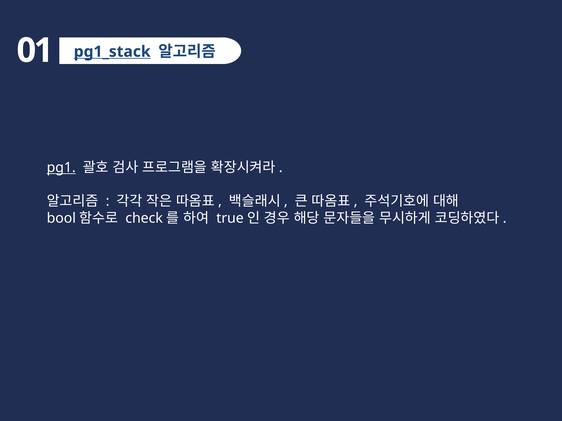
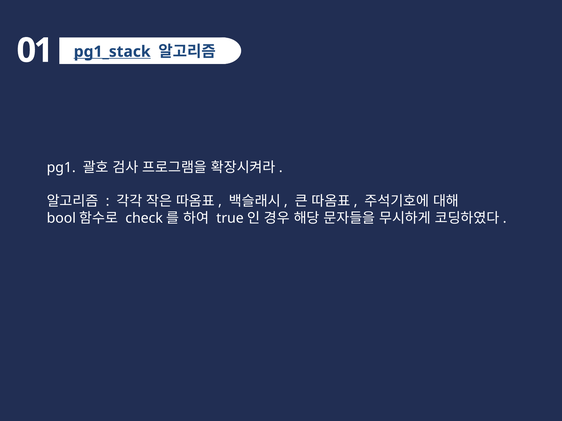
pg1 underline: present -> none (61, 168)
